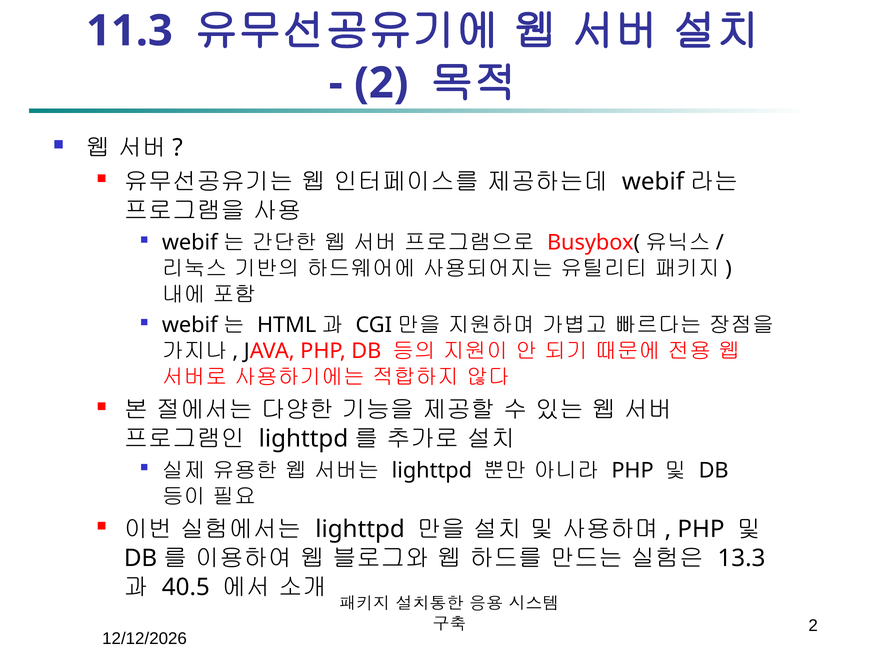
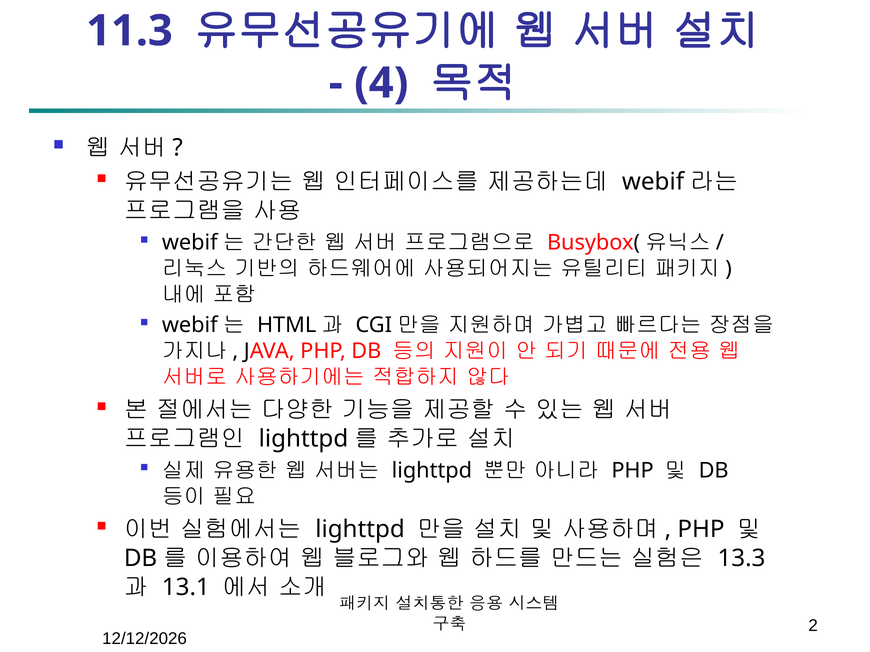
2: 2 -> 4 (381, 83)
40.5: 40.5 -> 13.1 (186, 588)
